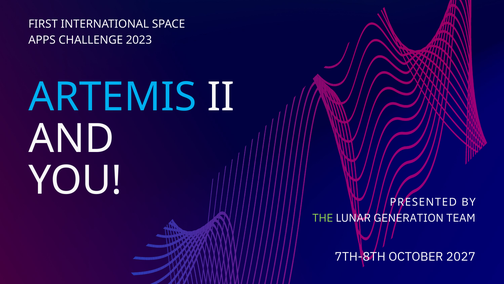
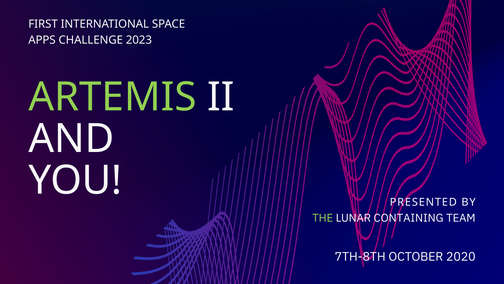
ARTEMIS colour: light blue -> light green (112, 97)
GENERATION: GENERATION -> CONTAINING (409, 218)
2027: 2027 -> 2020 (461, 256)
